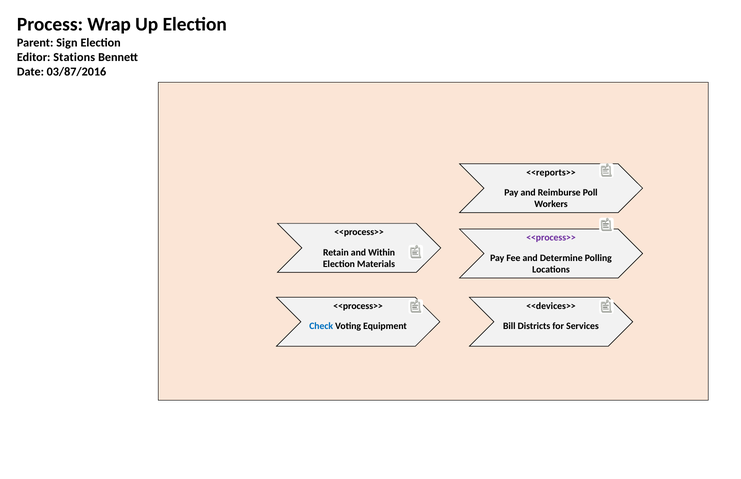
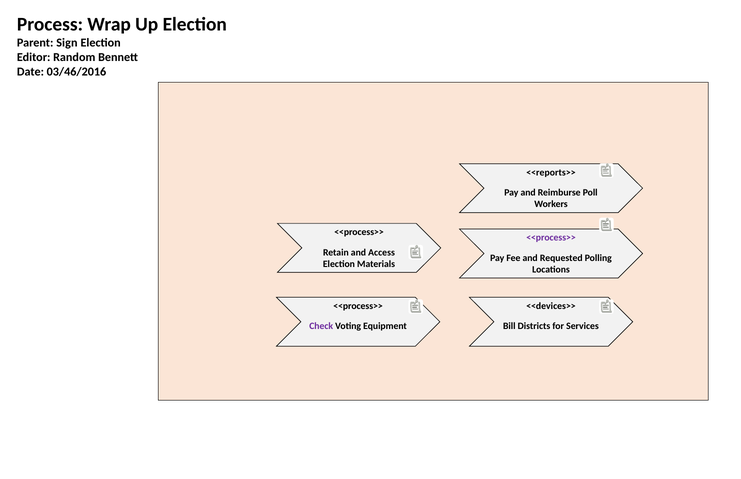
Stations: Stations -> Random (74, 57)
03/87/2016: 03/87/2016 -> 03/46/2016 (76, 72)
Within: Within -> Access (382, 253)
Determine: Determine -> Requested (561, 258)
Check colour: blue -> purple (321, 327)
